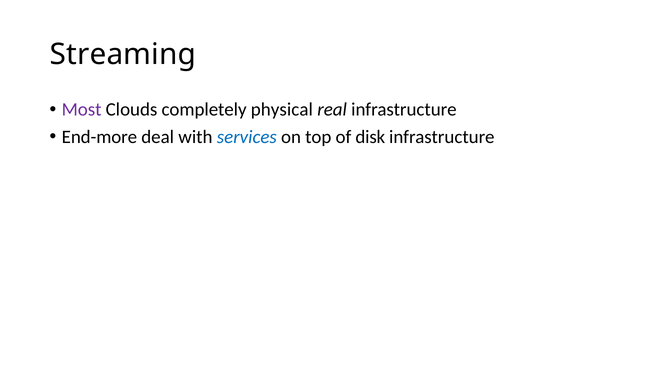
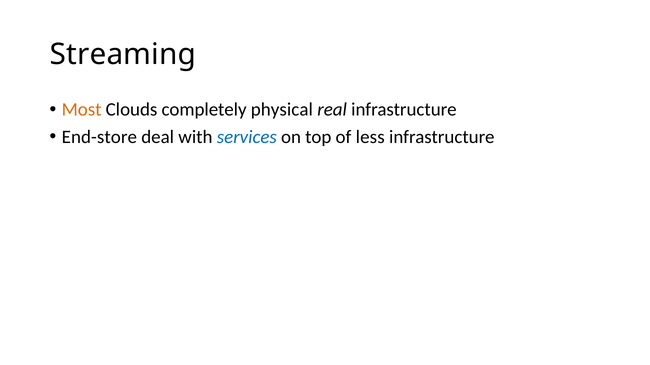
Most colour: purple -> orange (82, 110)
End-more: End-more -> End-store (99, 137)
disk: disk -> less (370, 137)
